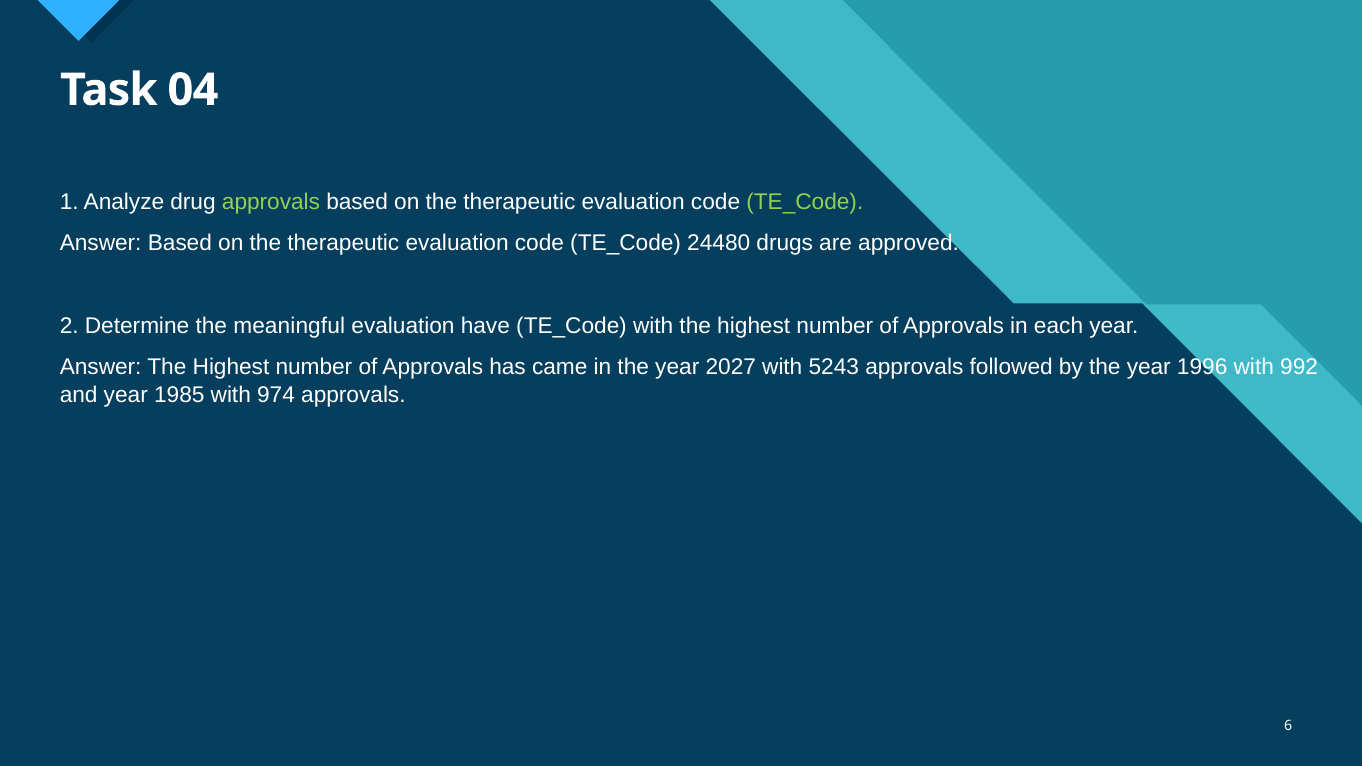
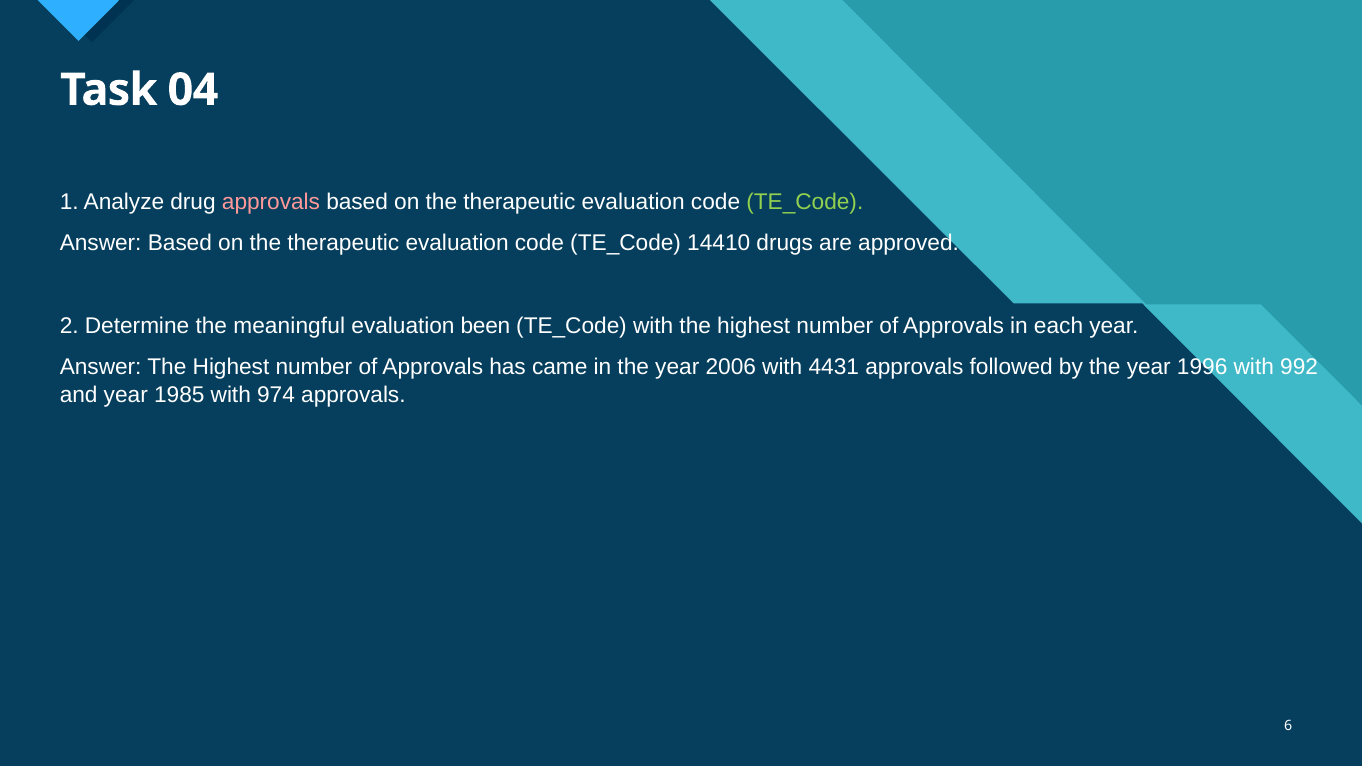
approvals colour: light green -> pink (271, 202)
24480: 24480 -> 14410 (719, 243)
have: have -> been (485, 326)
2027: 2027 -> 2006 (731, 368)
5243: 5243 -> 4431 (834, 368)
